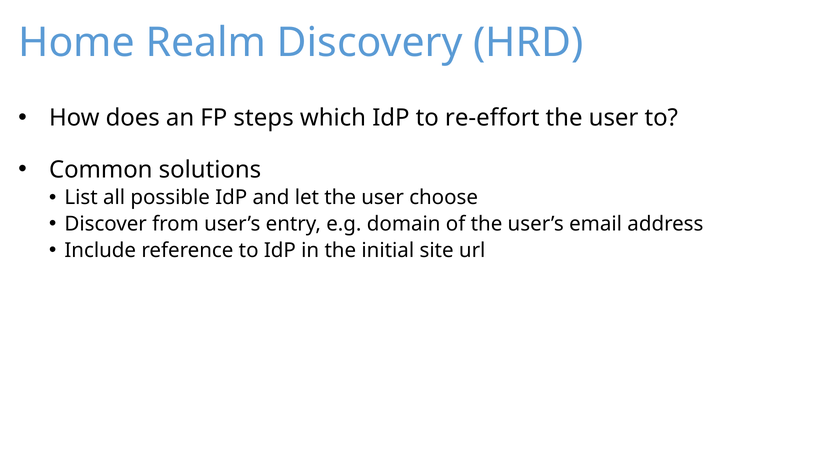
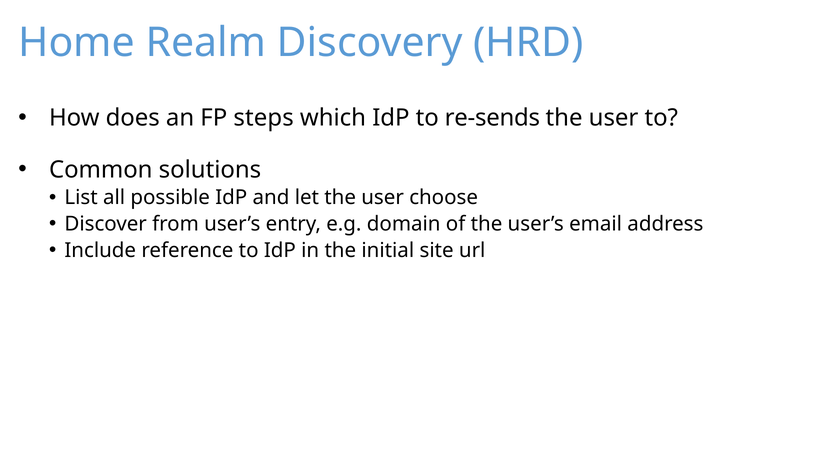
re-effort: re-effort -> re-sends (492, 118)
